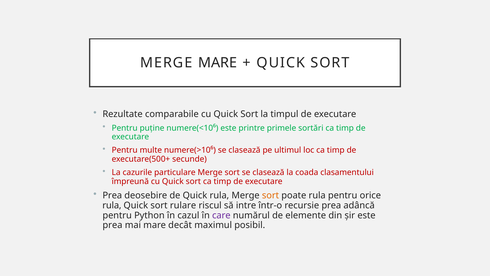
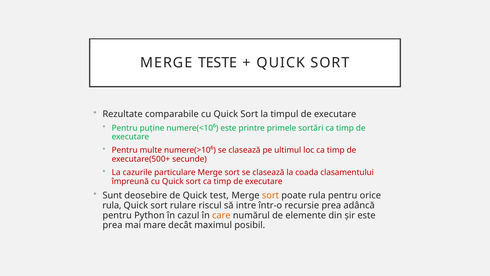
MERGE MARE: MARE -> TESTE (218, 63)
Prea: Prea -> Sunt (112, 195)
Quick rula: rula -> test (219, 195)
care colour: purple -> orange (221, 215)
